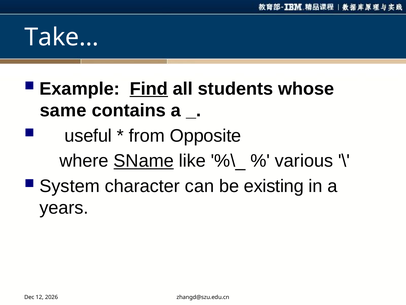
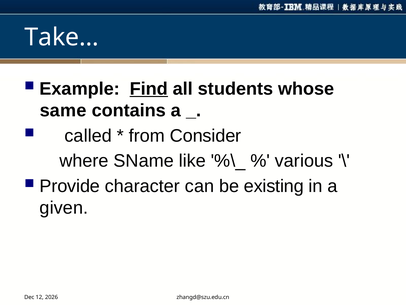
useful: useful -> called (88, 135)
Opposite: Opposite -> Consider (206, 135)
SName underline: present -> none (144, 161)
System: System -> Provide (70, 186)
years: years -> given (64, 208)
